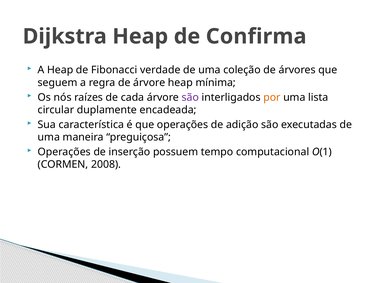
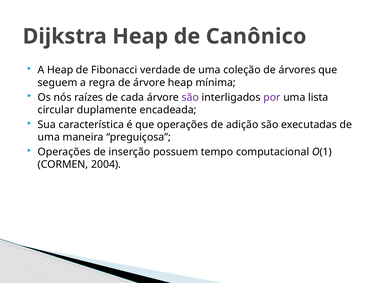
Confirma: Confirma -> Canônico (256, 36)
por colour: orange -> purple (272, 97)
2008: 2008 -> 2004 (106, 165)
